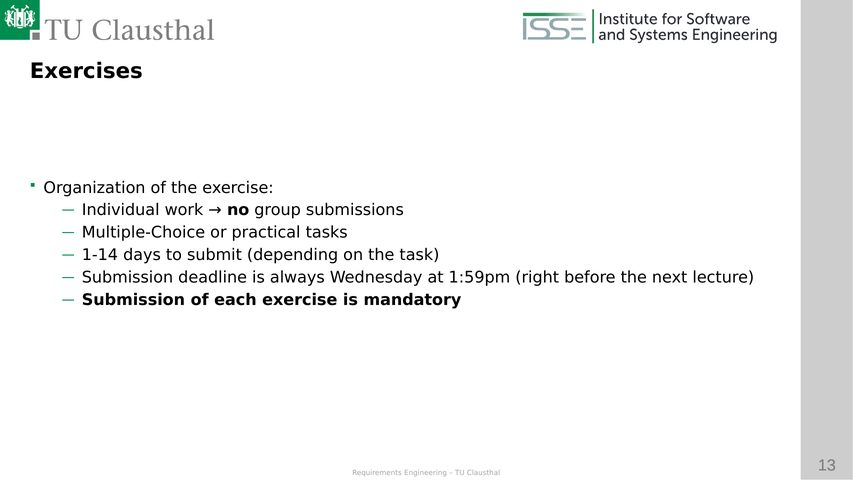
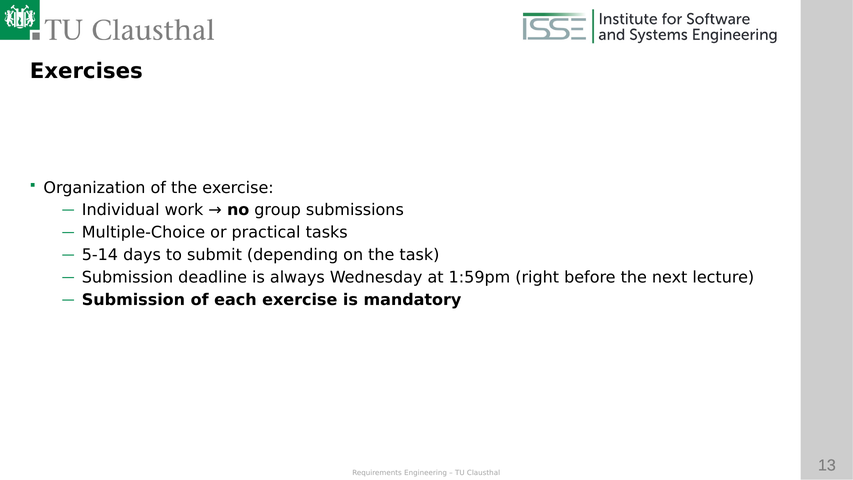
1-14: 1-14 -> 5-14 (100, 255)
